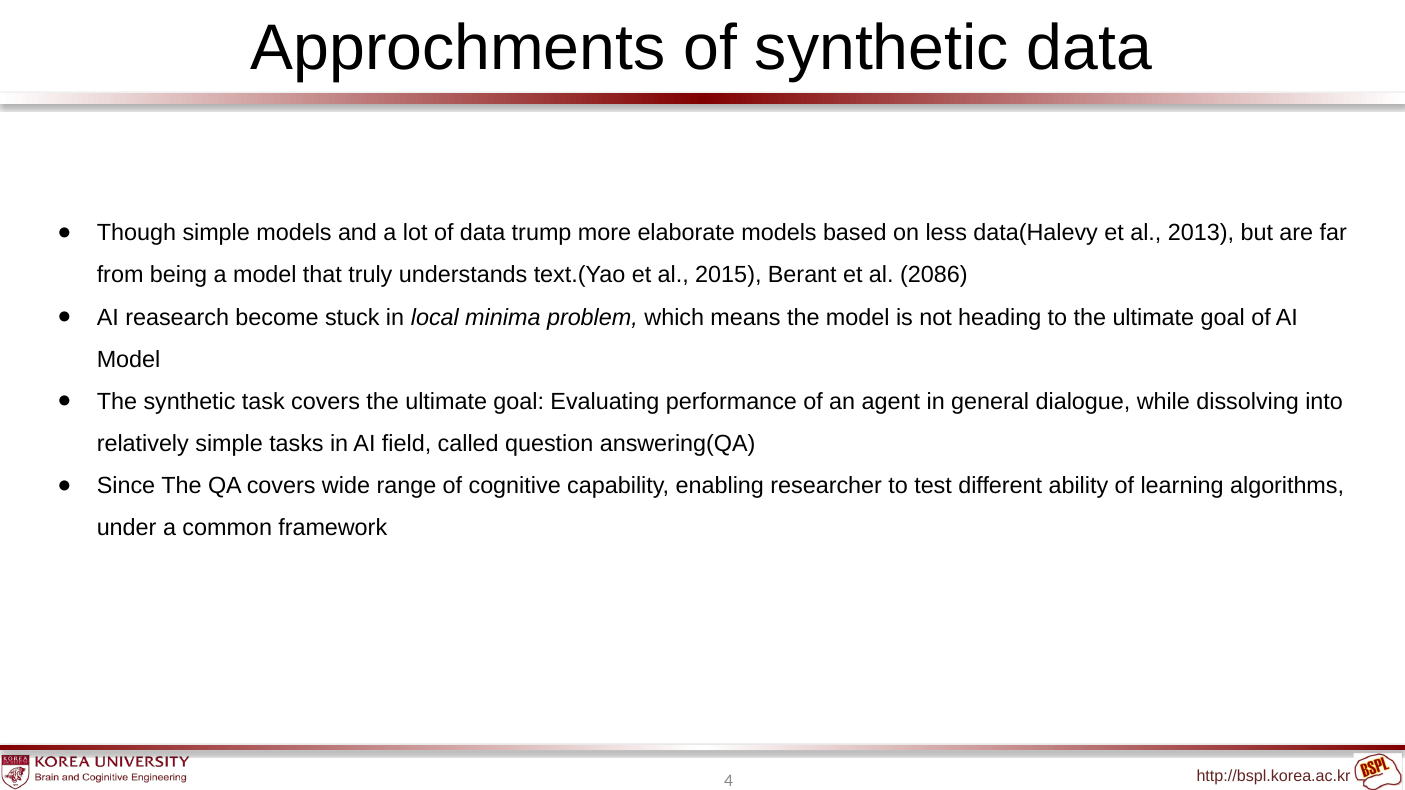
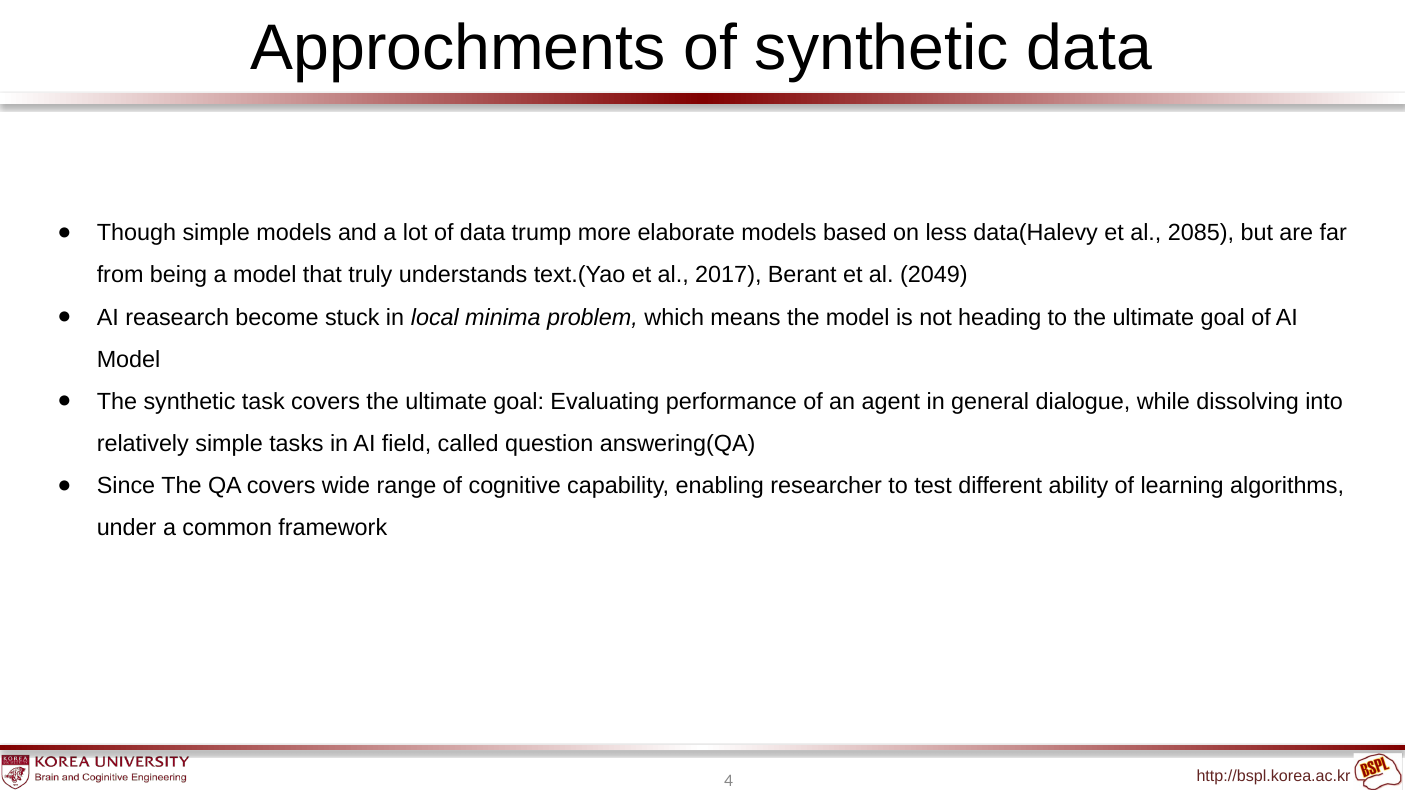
2013: 2013 -> 2085 (1201, 233)
2015: 2015 -> 2017 (728, 275)
2086: 2086 -> 2049 (934, 275)
